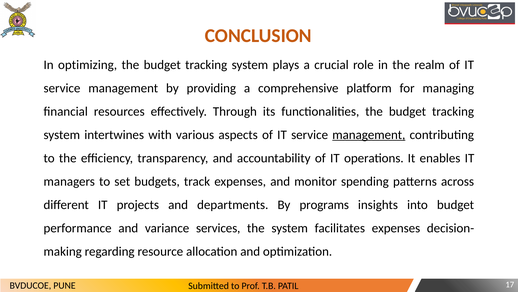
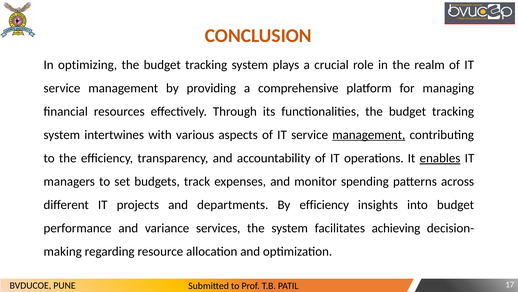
enables underline: none -> present (440, 158)
By programs: programs -> efficiency (324, 204)
facilitates expenses: expenses -> achieving (396, 228)
